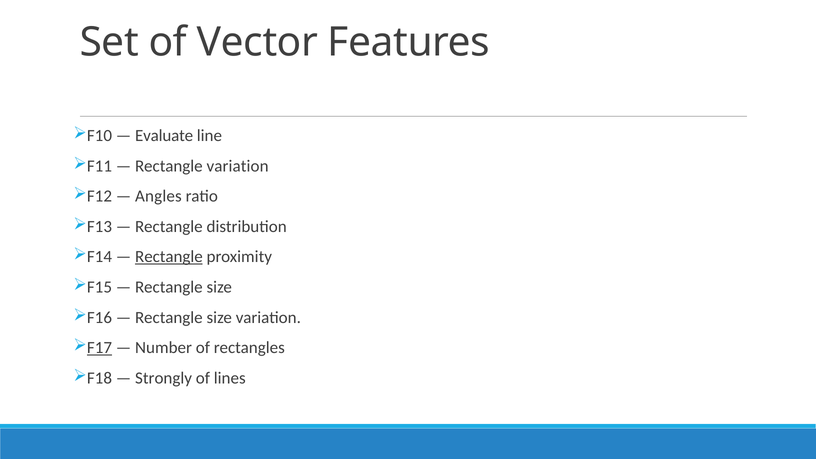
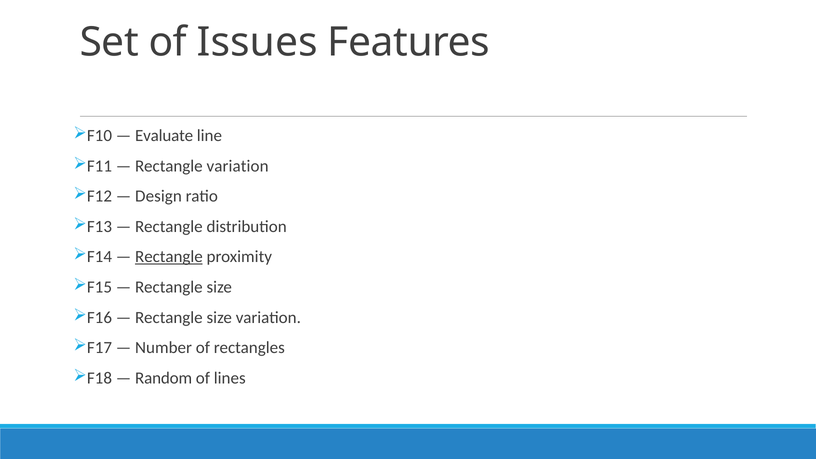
Vector: Vector -> Issues (257, 42)
Angles: Angles -> Design (158, 196)
F17 underline: present -> none (99, 348)
Strongly: Strongly -> Random (164, 378)
